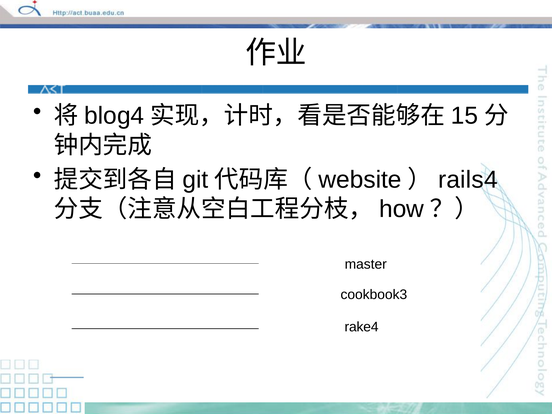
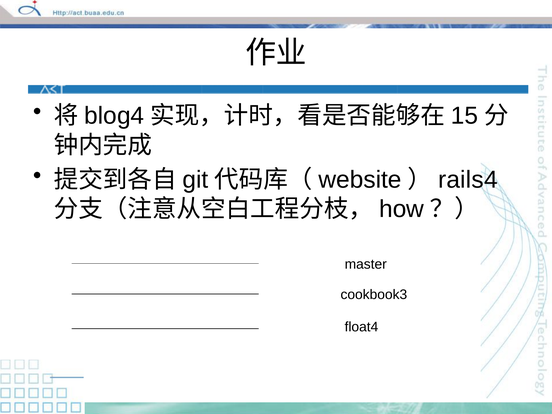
rake4: rake4 -> float4 (361, 327)
